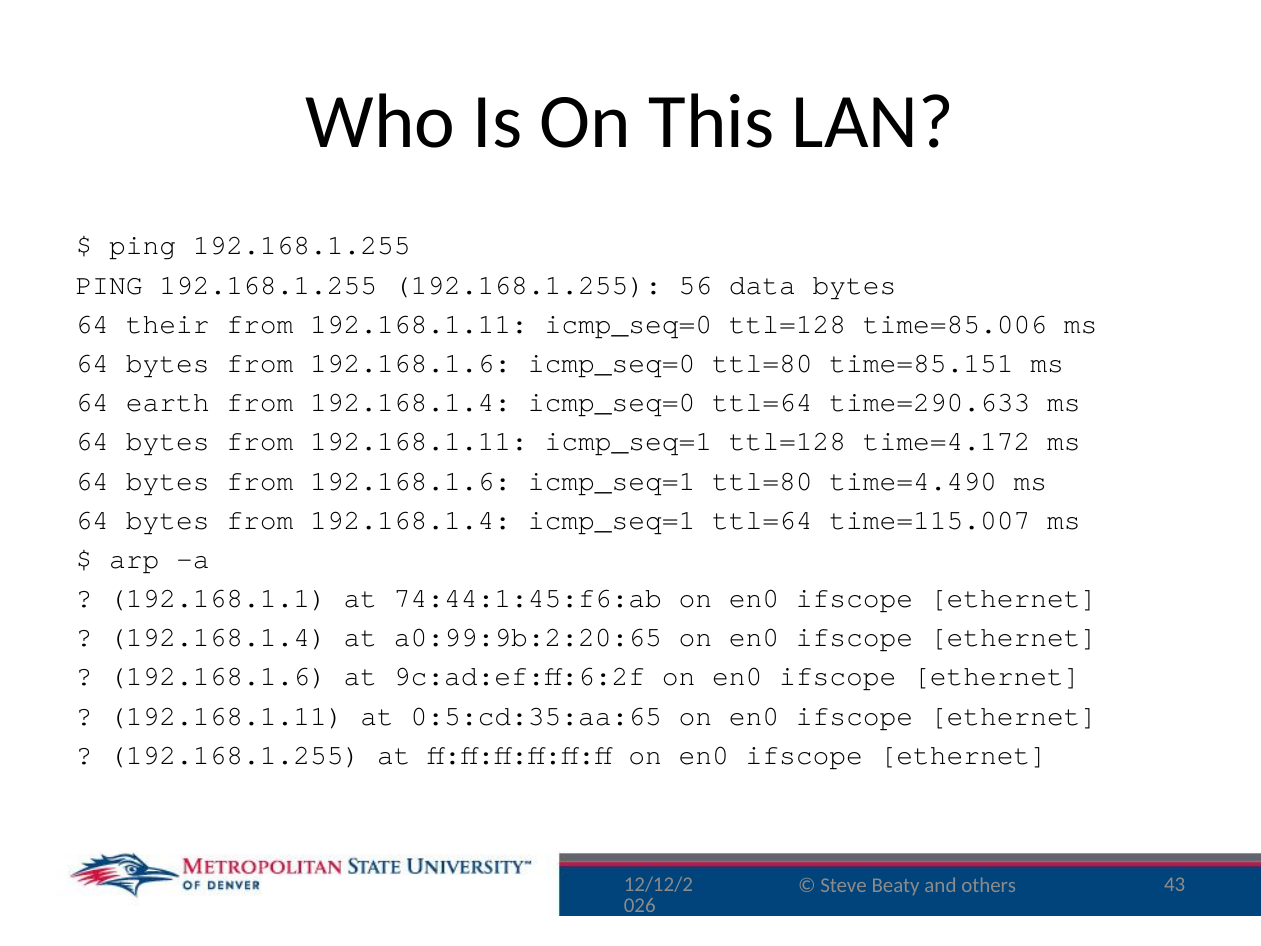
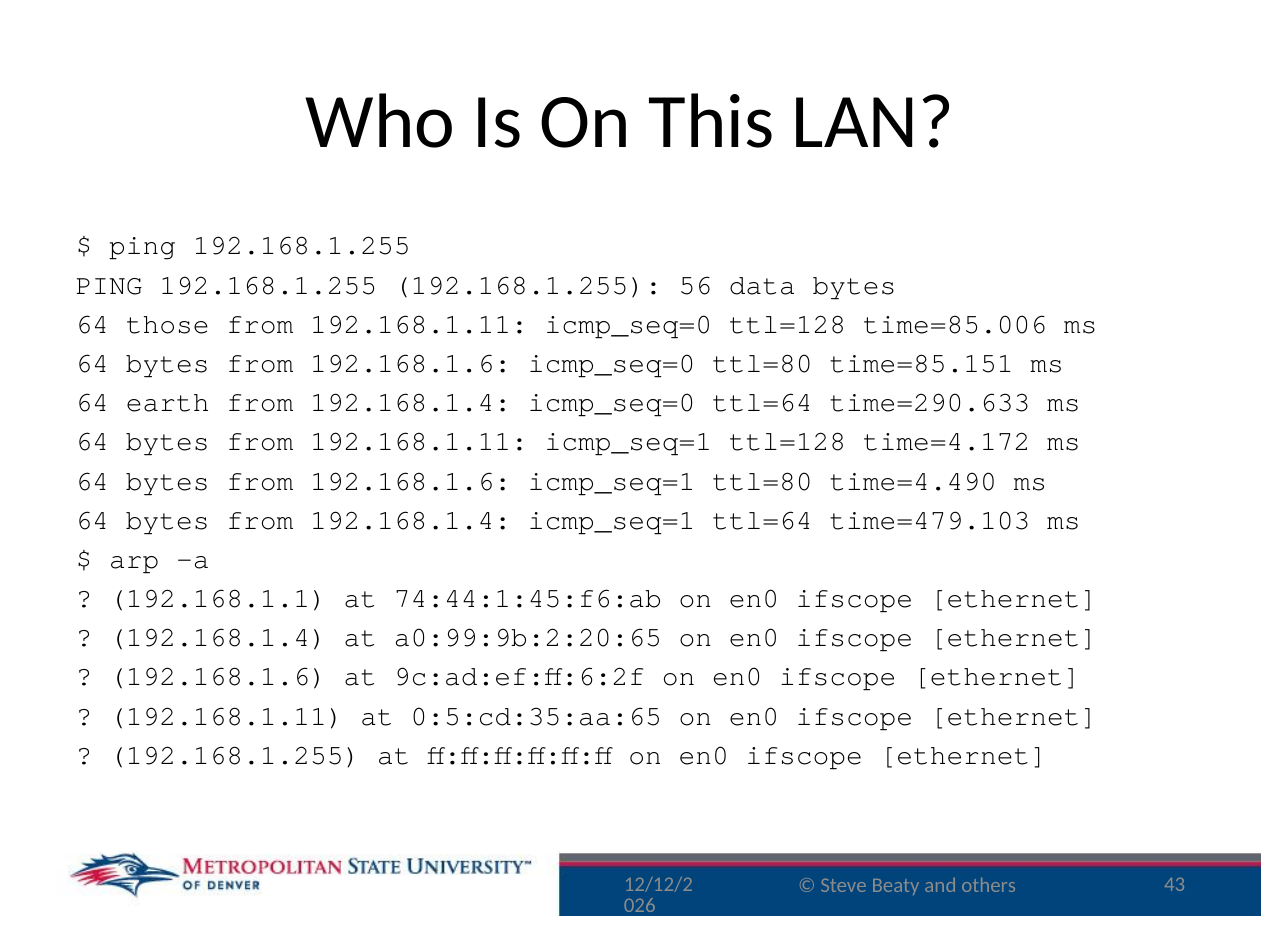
their: their -> those (168, 324)
time=115.007: time=115.007 -> time=479.103 (930, 520)
